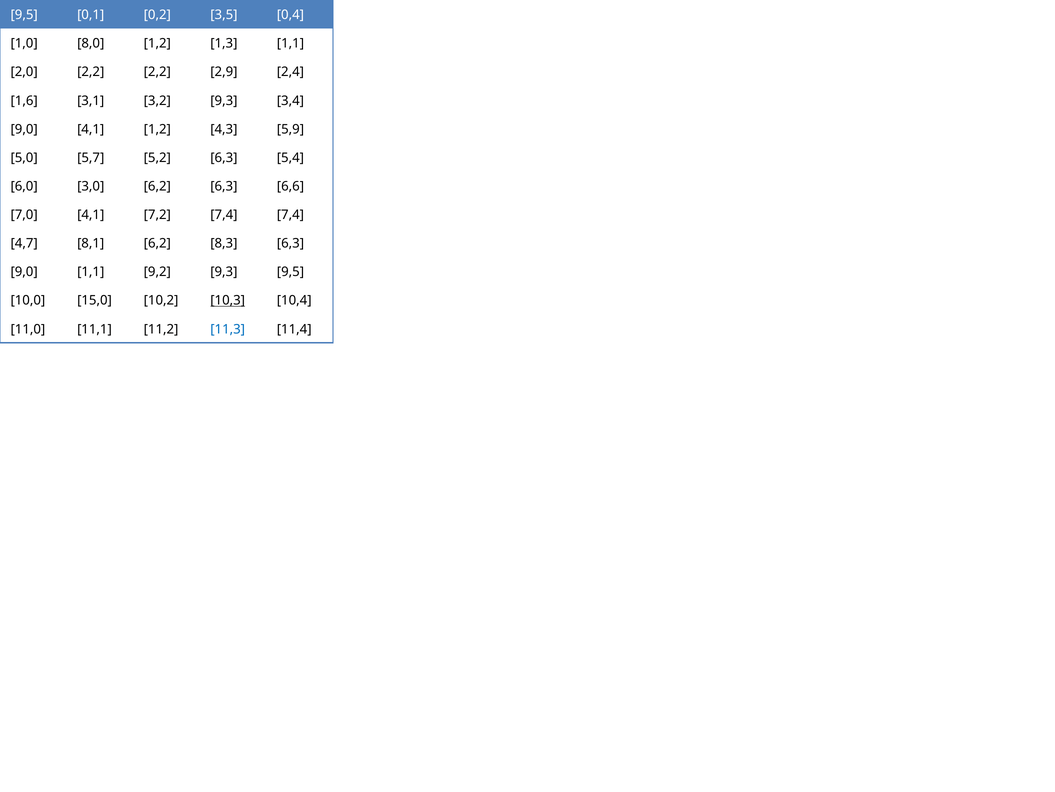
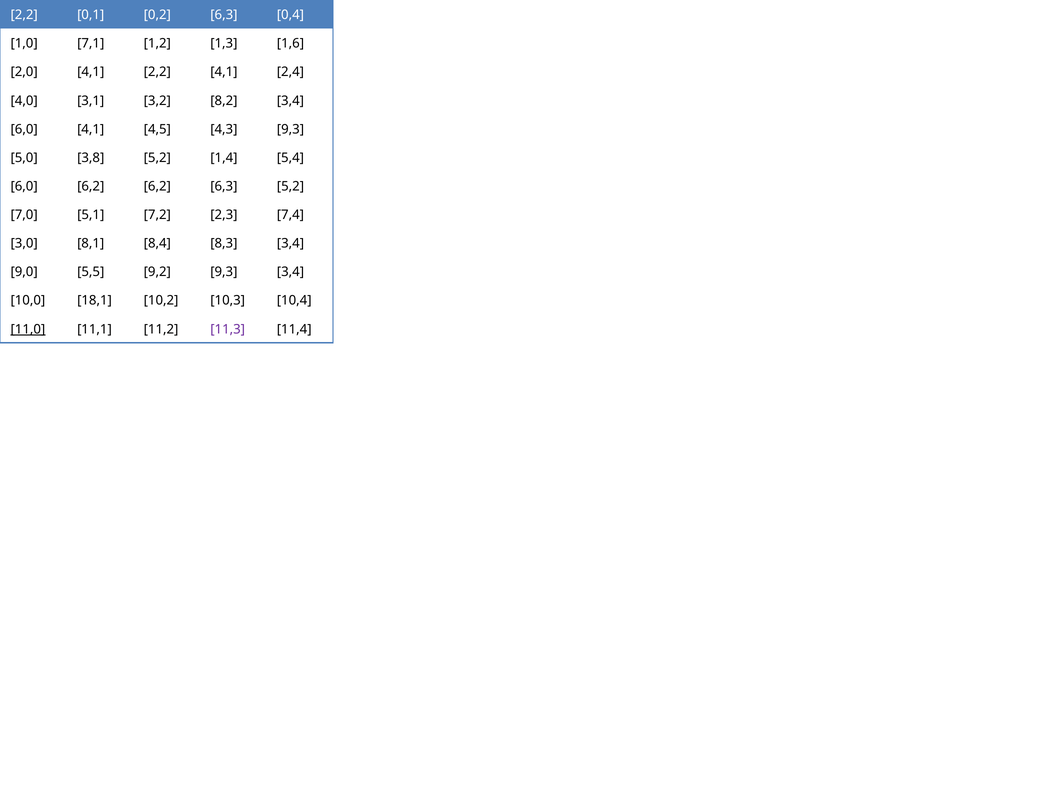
9,5: 9,5 -> 2,2 (24, 15)
0,2 3,5: 3,5 -> 6,3 (224, 15)
8,0: 8,0 -> 7,1 (91, 44)
1,3 1,1: 1,1 -> 1,6 (290, 44)
2,0 2,2: 2,2 -> 4,1 (91, 72)
2,2 2,9: 2,9 -> 4,1 (224, 72)
1,6: 1,6 -> 4,0 (24, 101)
3,2 9,3: 9,3 -> 8,2 (224, 101)
9,0: 9,0 -> 6,0 (24, 129)
4,1 1,2: 1,2 -> 4,5 (157, 129)
4,3 5,9: 5,9 -> 9,3 (290, 129)
5,7: 5,7 -> 3,8 (91, 158)
5,2 6,3: 6,3 -> 1,4 (224, 158)
6,0 3,0: 3,0 -> 6,2 (91, 186)
6,3 6,6: 6,6 -> 5,2 (290, 186)
7,0 4,1: 4,1 -> 5,1 (91, 215)
7,2 7,4: 7,4 -> 2,3 (224, 215)
4,7: 4,7 -> 3,0 (24, 243)
8,1 6,2: 6,2 -> 8,4 (157, 243)
8,3 6,3: 6,3 -> 3,4 (290, 243)
9,0 1,1: 1,1 -> 5,5 (91, 272)
9,3 9,5: 9,5 -> 3,4 (290, 272)
15,0: 15,0 -> 18,1 (95, 300)
10,3 underline: present -> none (228, 300)
11,0 underline: none -> present (28, 329)
11,3 colour: blue -> purple (228, 329)
